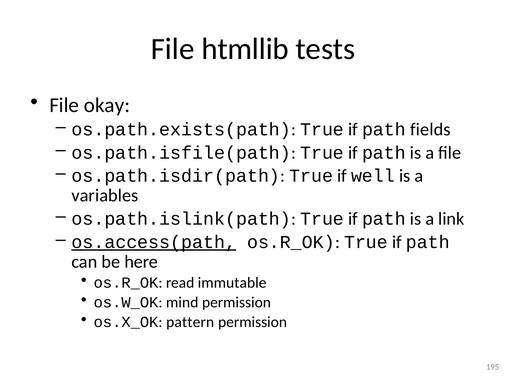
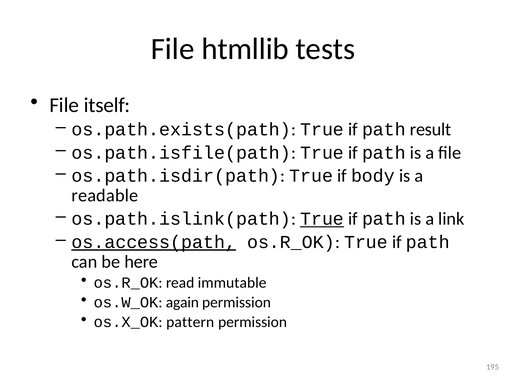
okay: okay -> itself (107, 105)
fields: fields -> result (431, 130)
well: well -> body (373, 176)
variables: variables -> readable (105, 196)
True underline: none -> present (322, 219)
mind: mind -> again (182, 303)
